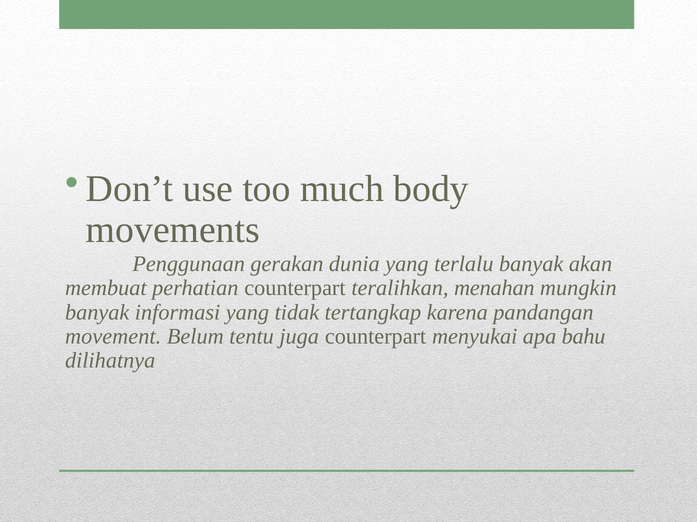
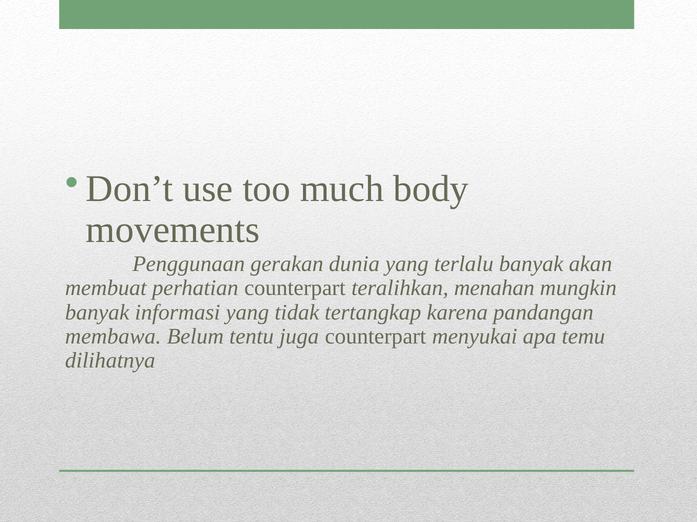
movement: movement -> membawa (113, 337)
bahu: bahu -> temu (583, 337)
